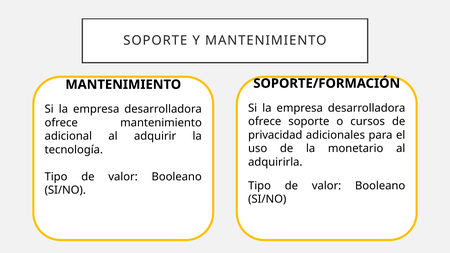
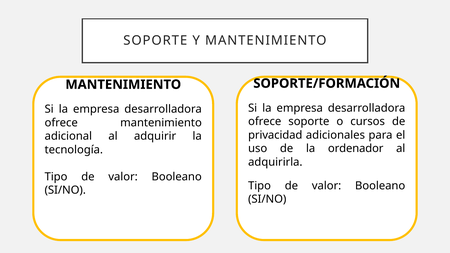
monetario: monetario -> ordenador (356, 149)
